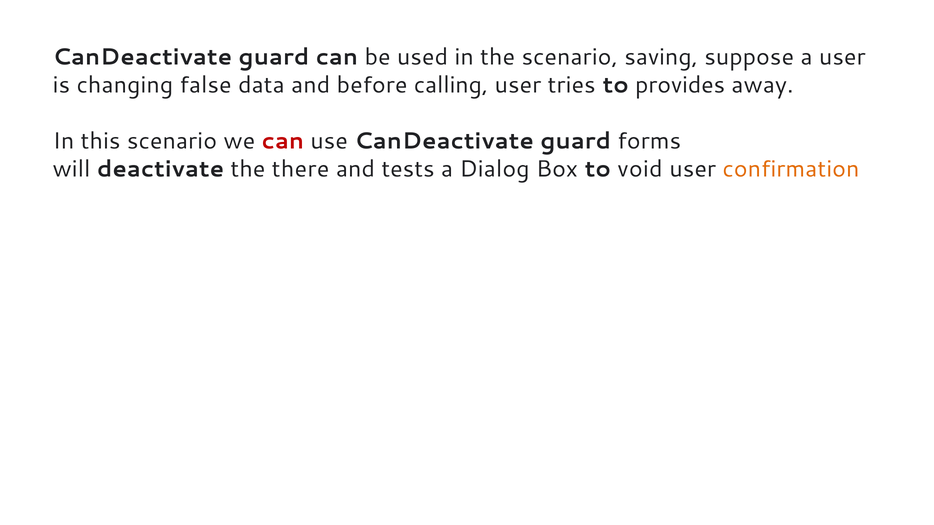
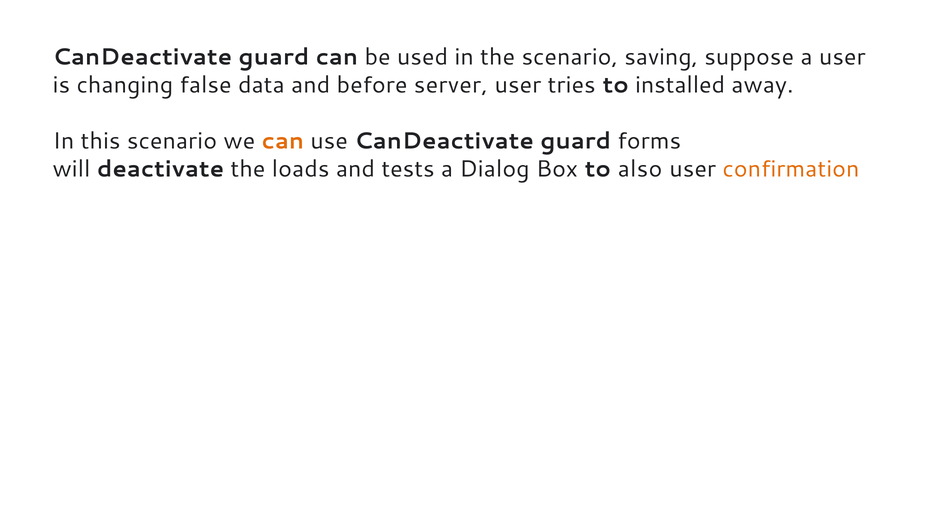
calling: calling -> server (451, 85)
provides: provides -> installed (680, 85)
can colour: red -> orange (283, 141)
there: there -> loads (301, 169)
void: void -> also (640, 169)
